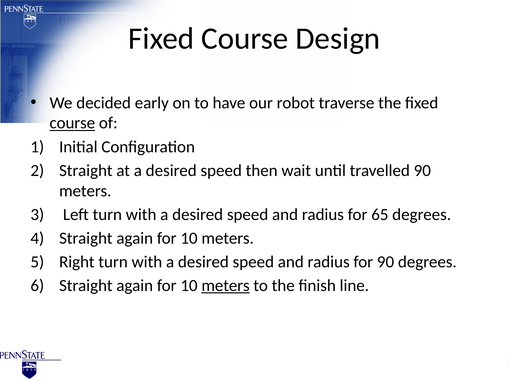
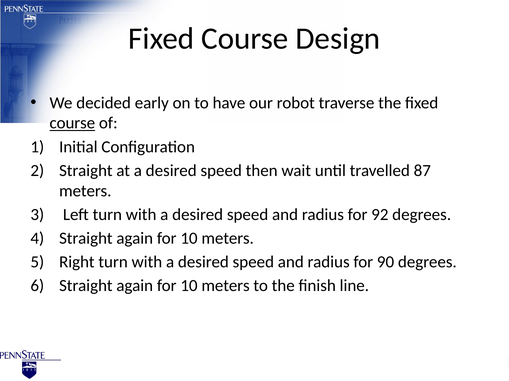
travelled 90: 90 -> 87 (422, 171)
65: 65 -> 92 (380, 215)
meters underline: present -> none (226, 286)
